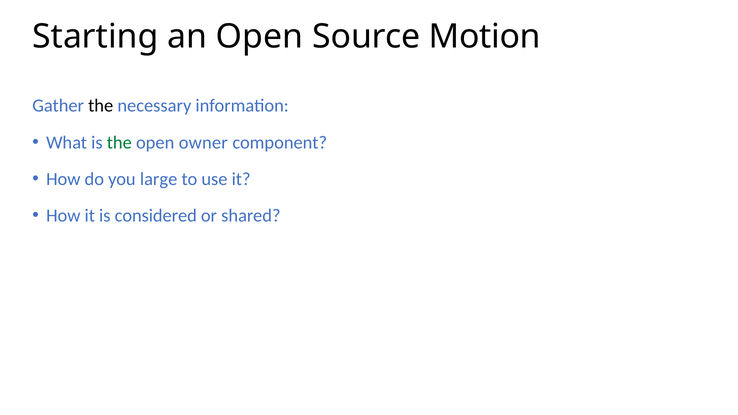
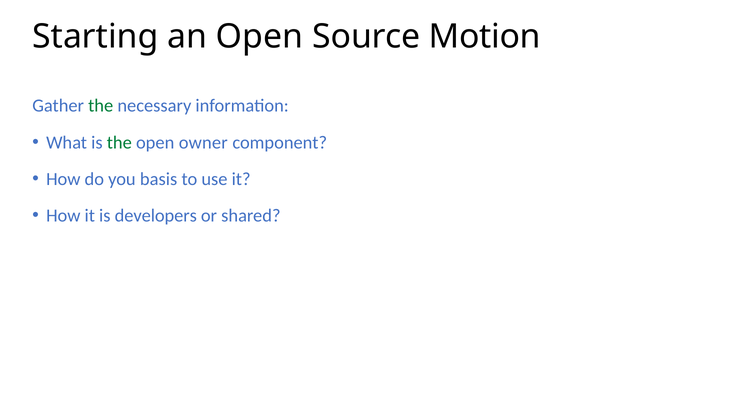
the colour: black -> green (101, 106)
large: large -> basis (159, 179)
considered: considered -> developers (156, 216)
